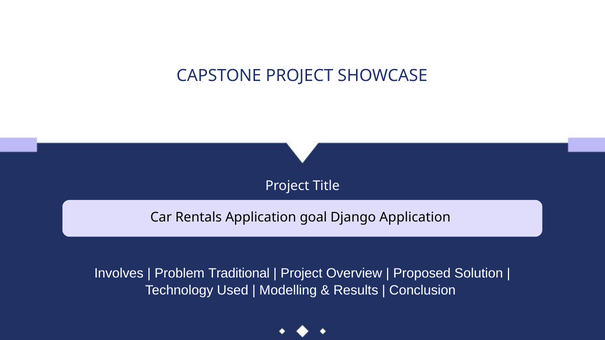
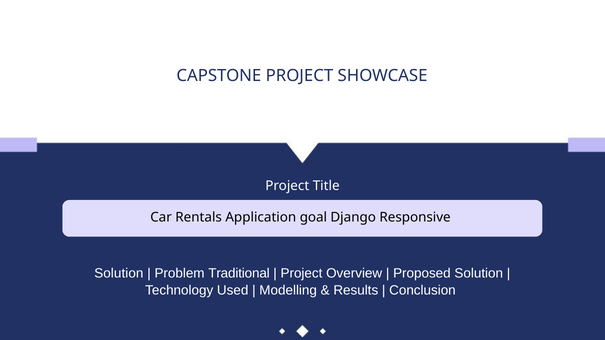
Django Application: Application -> Responsive (415, 218)
Involves: Involves -> Solution (119, 274)
